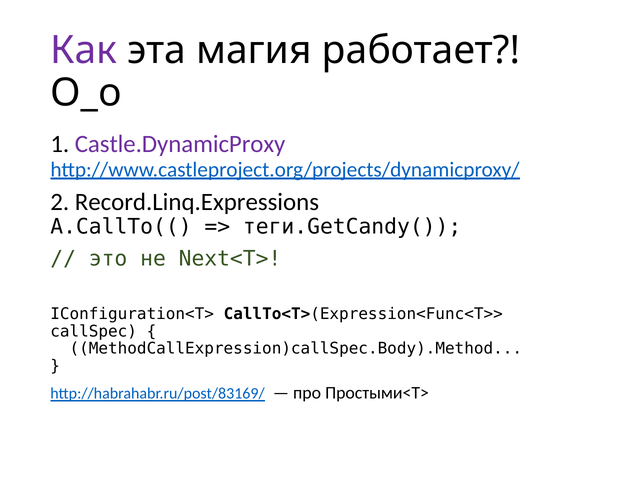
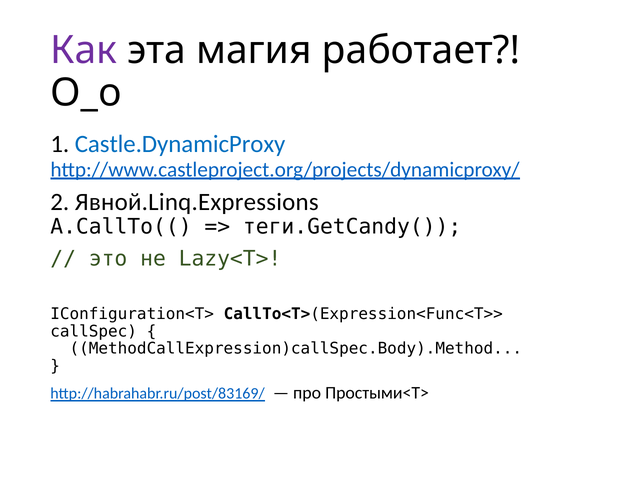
Castle.DynamicProxy colour: purple -> blue (180, 144)
Record.Linq.Expressions: Record.Linq.Expressions -> Явной.Linq.Expressions (197, 202)
Next<T>: Next<T> -> Lazy<T> (230, 259)
